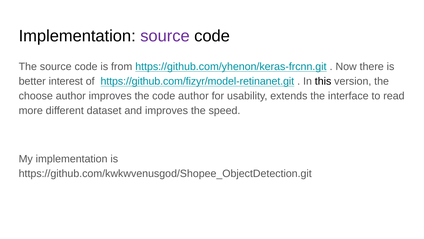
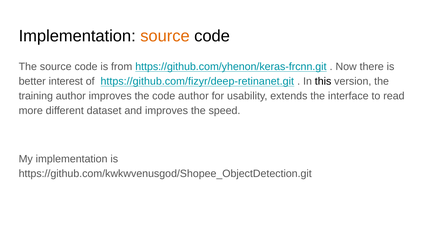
source colour: purple -> orange (165, 36)
https://github.com/fizyr/model-retinanet.git: https://github.com/fizyr/model-retinanet.git -> https://github.com/fizyr/deep-retinanet.git (197, 81)
choose: choose -> training (36, 96)
